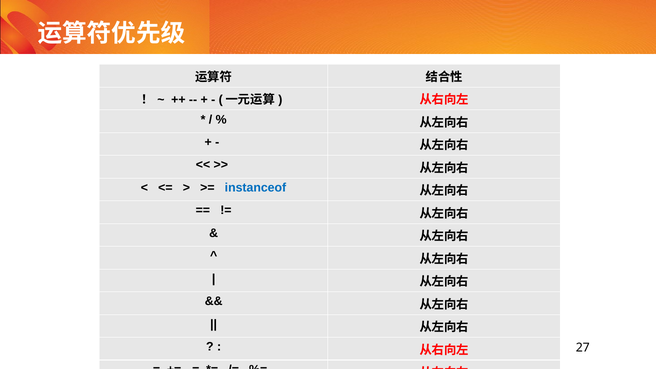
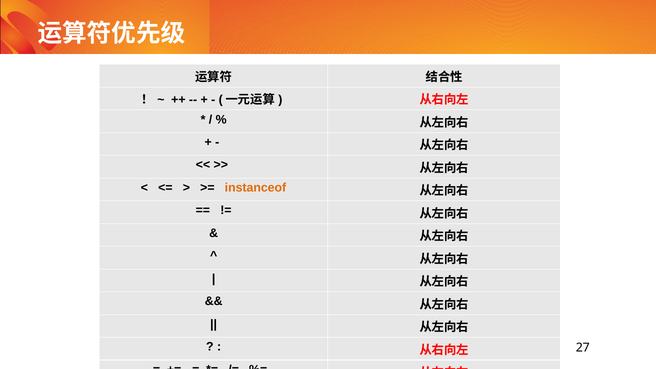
instanceof colour: blue -> orange (255, 188)
